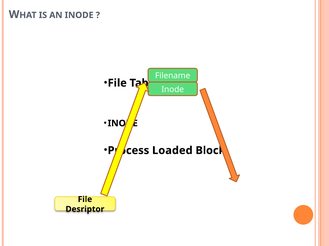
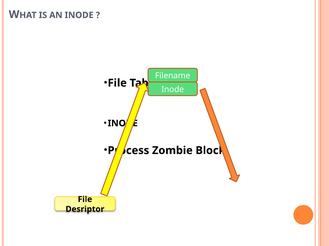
Loaded: Loaded -> Zombie (172, 151)
